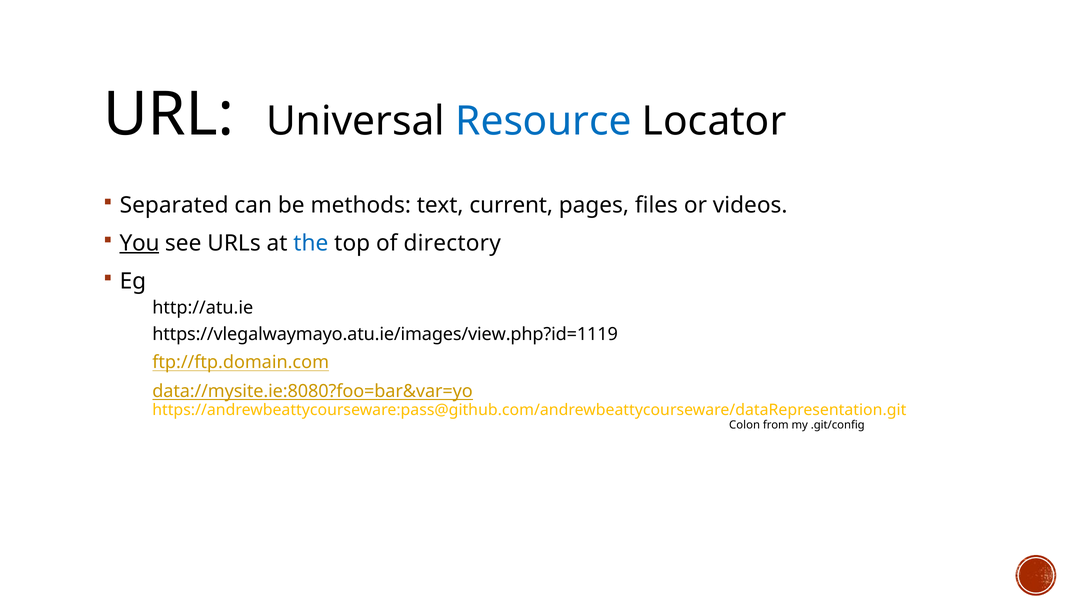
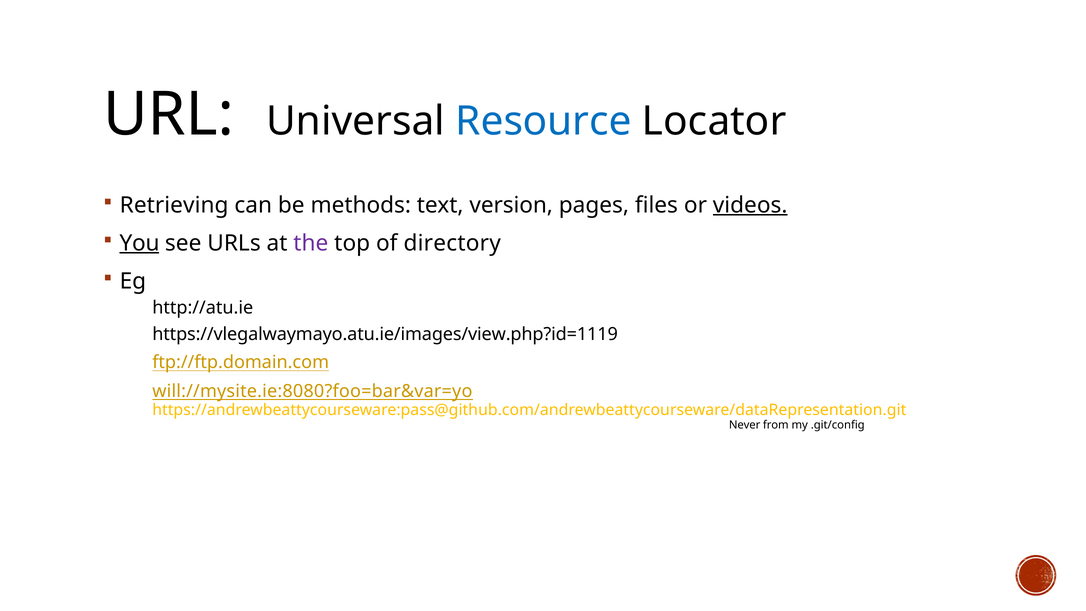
Separated: Separated -> Retrieving (174, 205)
current: current -> version (511, 205)
videos underline: none -> present (750, 205)
the colour: blue -> purple (311, 243)
data://mysite.ie:8080?foo=bar&var=yo: data://mysite.ie:8080?foo=bar&var=yo -> will://mysite.ie:8080?foo=bar&var=yo (312, 391)
Colon: Colon -> Never (745, 425)
